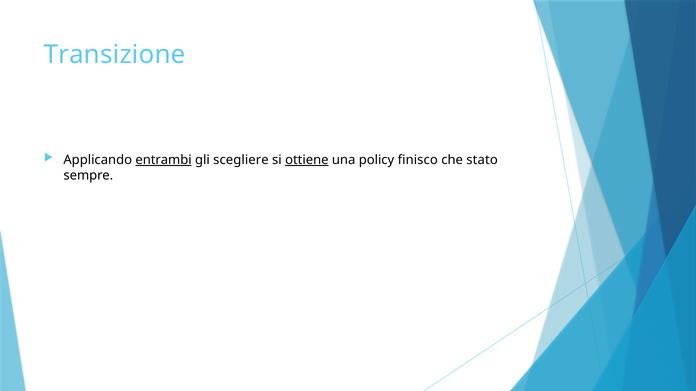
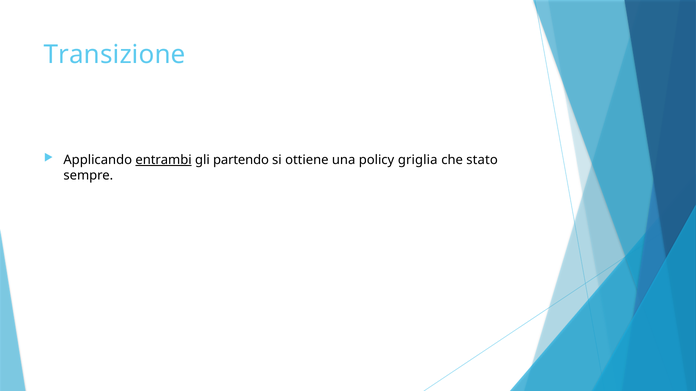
scegliere: scegliere -> partendo (241, 160)
ottiene underline: present -> none (307, 160)
finisco: finisco -> griglia (418, 160)
